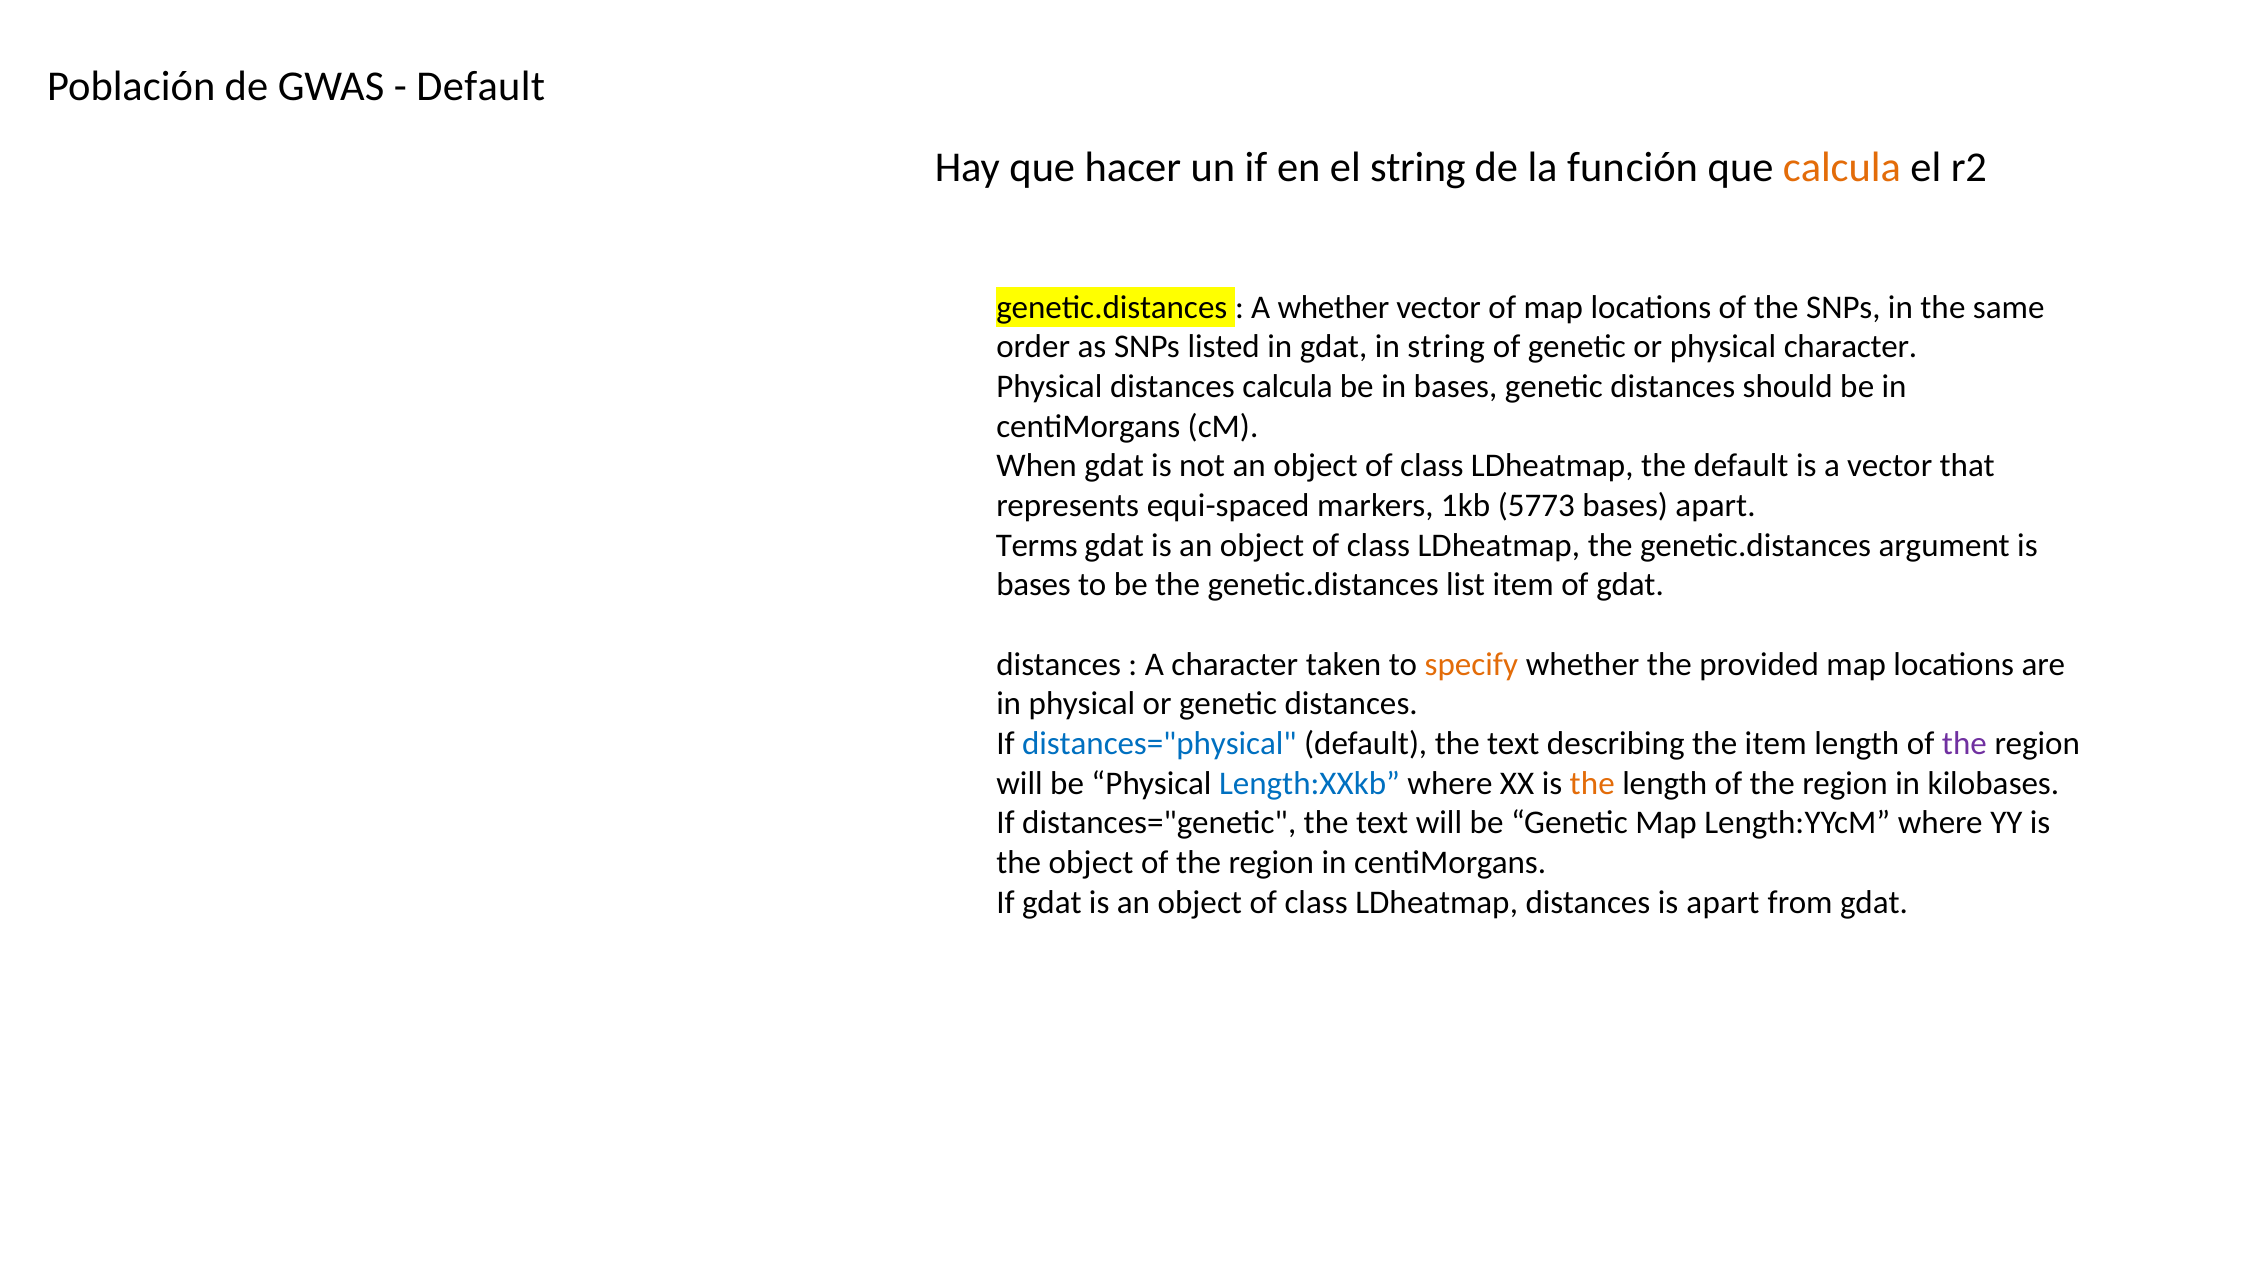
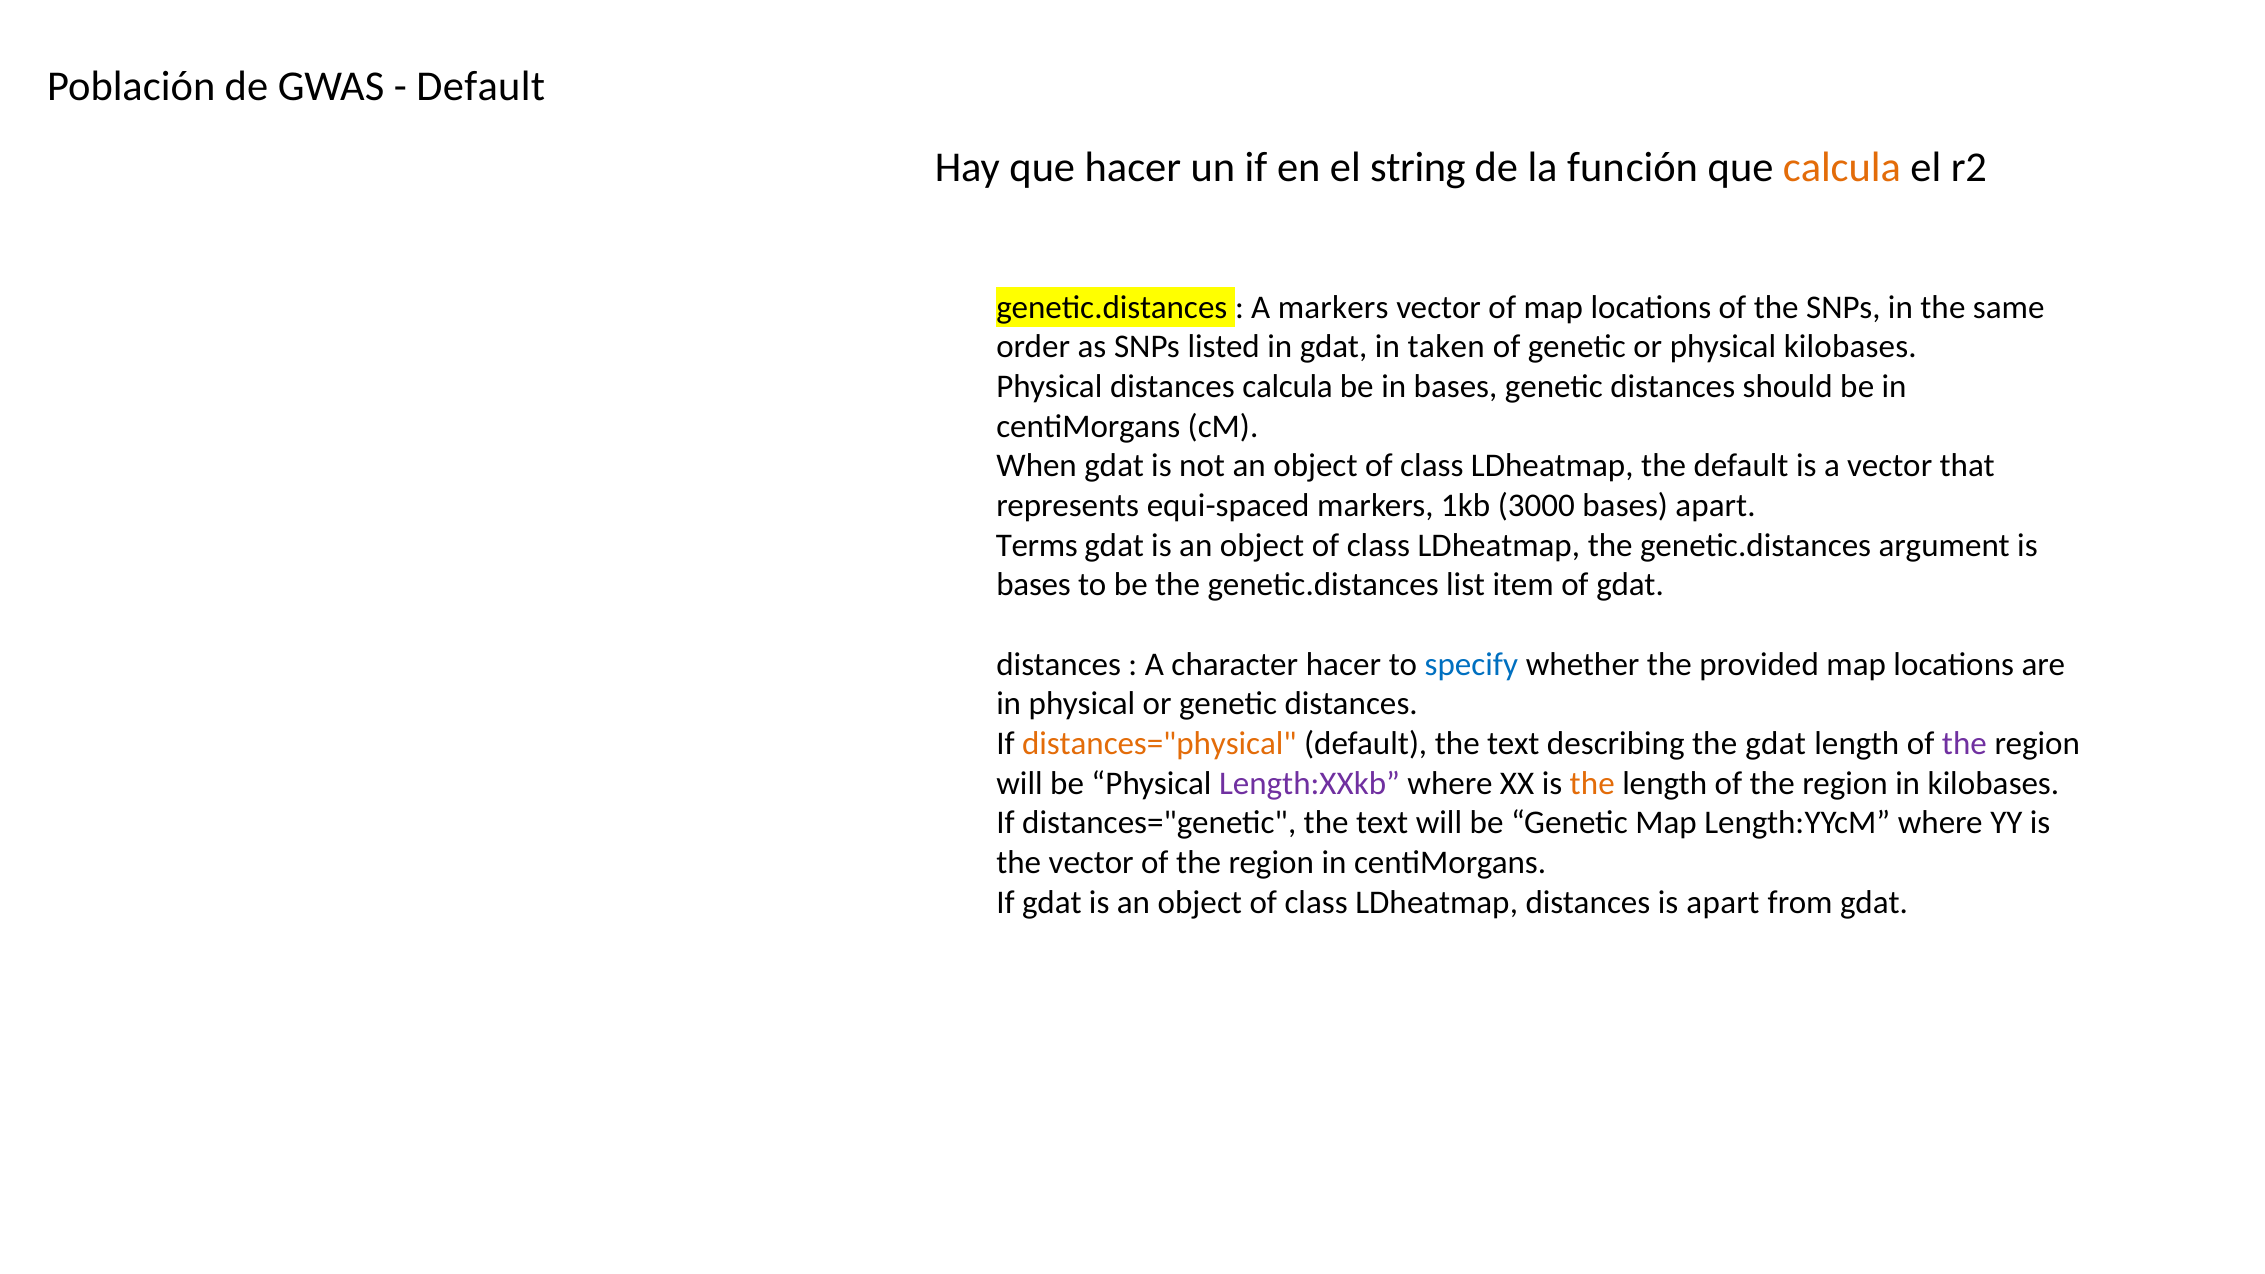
A whether: whether -> markers (1333, 307)
in string: string -> taken (1446, 347)
physical character: character -> kilobases (1850, 347)
5773: 5773 -> 3000 (1536, 506)
character taken: taken -> hacer (1343, 664)
specify colour: orange -> blue (1471, 664)
distances="physical colour: blue -> orange (1159, 744)
the item: item -> gdat (1776, 744)
Length:XXkb colour: blue -> purple (1309, 783)
the object: object -> vector (1091, 863)
